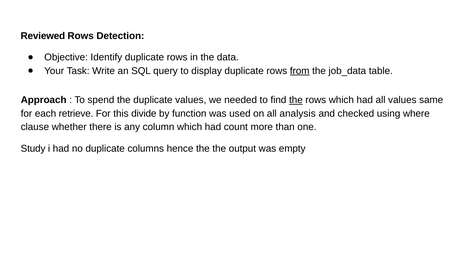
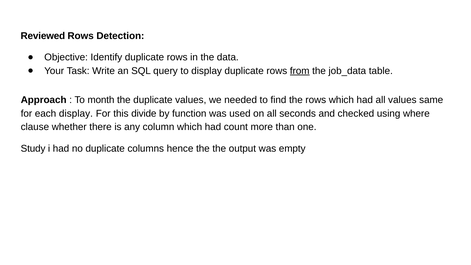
spend: spend -> month (101, 100)
the underline: present -> none (296, 100)
each retrieve: retrieve -> display (76, 114)
analysis: analysis -> seconds (298, 114)
